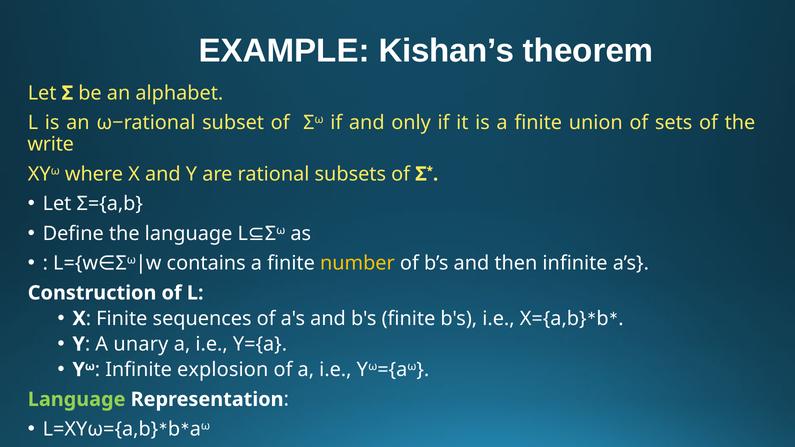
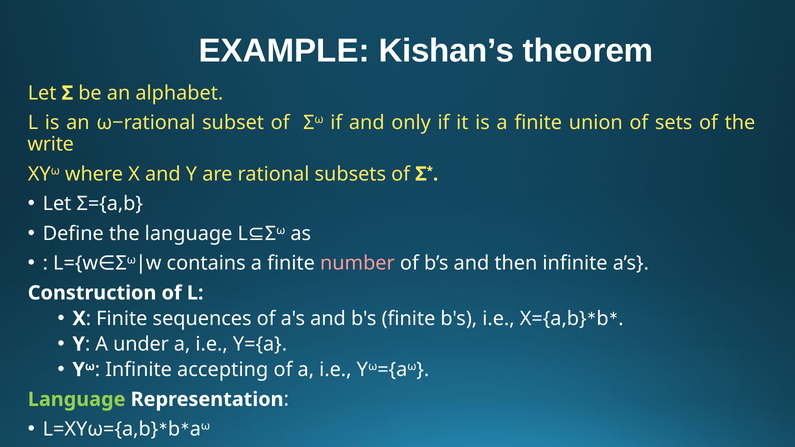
number colour: yellow -> pink (357, 263)
unary: unary -> under (141, 344)
explosion: explosion -> accepting (223, 370)
